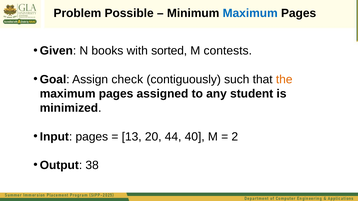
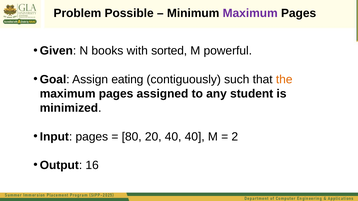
Maximum colour: blue -> purple (250, 13)
contests: contests -> powerful (228, 51)
check: check -> eating (127, 80)
13: 13 -> 80 (132, 137)
20 44: 44 -> 40 (173, 137)
38: 38 -> 16 (92, 165)
